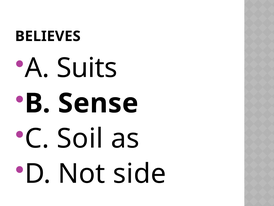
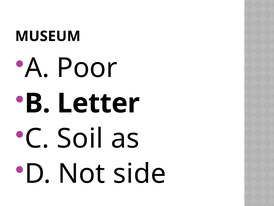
BELIEVES: BELIEVES -> MUSEUM (48, 36)
Suits: Suits -> Poor (87, 68)
Sense: Sense -> Letter (98, 103)
